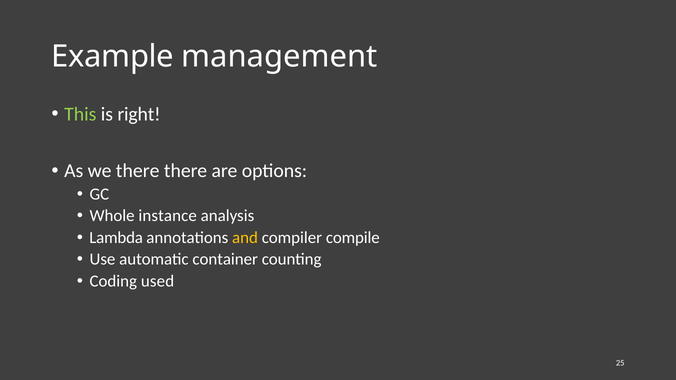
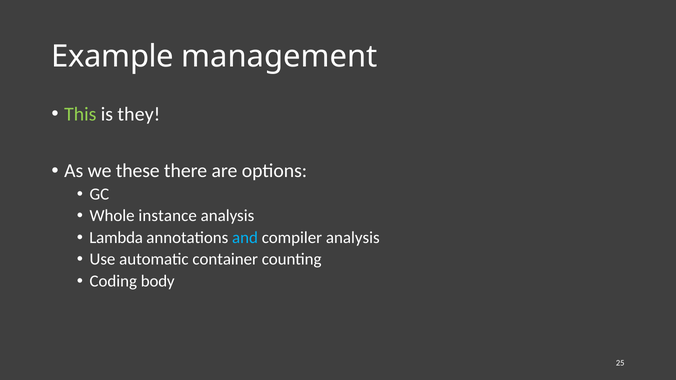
right: right -> they (139, 114)
we there: there -> these (138, 171)
and colour: yellow -> light blue (245, 238)
compiler compile: compile -> analysis (353, 238)
used: used -> body (158, 281)
